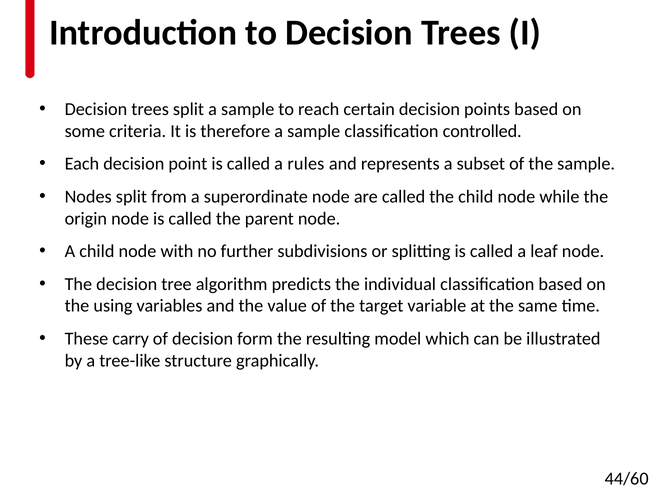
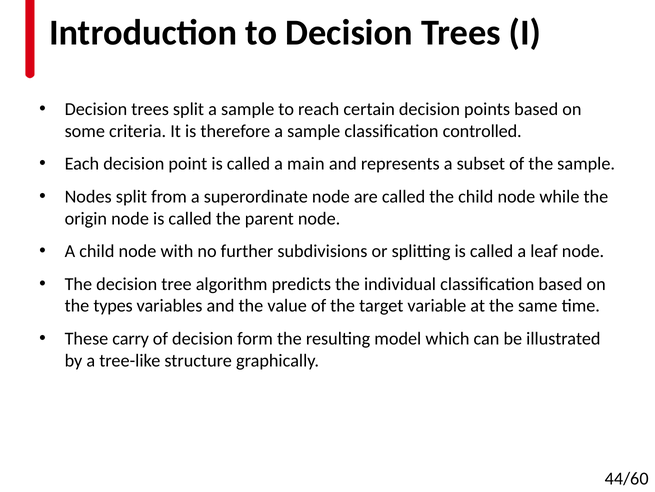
rules: rules -> main (306, 164)
using: using -> types (113, 306)
